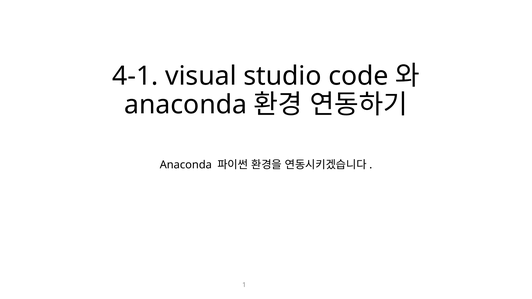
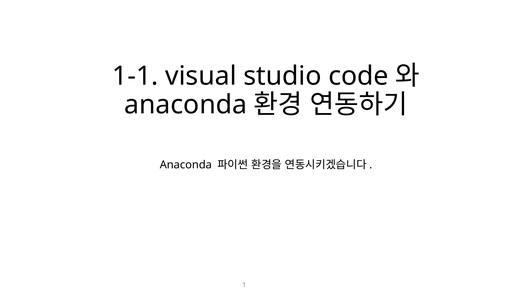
4-1: 4-1 -> 1-1 (135, 76)
